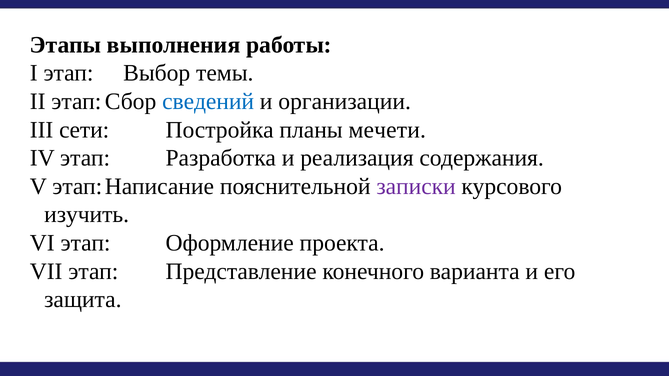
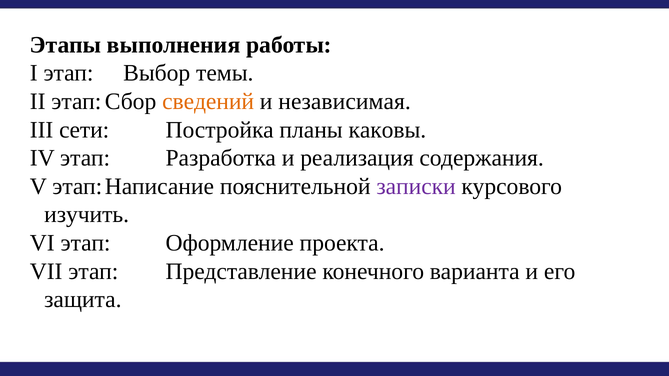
сведений colour: blue -> orange (208, 102)
организации: организации -> независимая (345, 102)
мечети: мечети -> каковы (387, 130)
